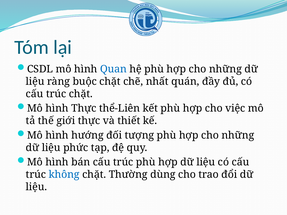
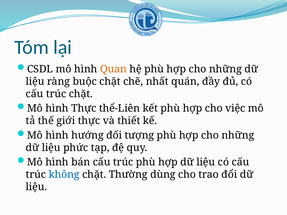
Quan colour: blue -> orange (113, 69)
